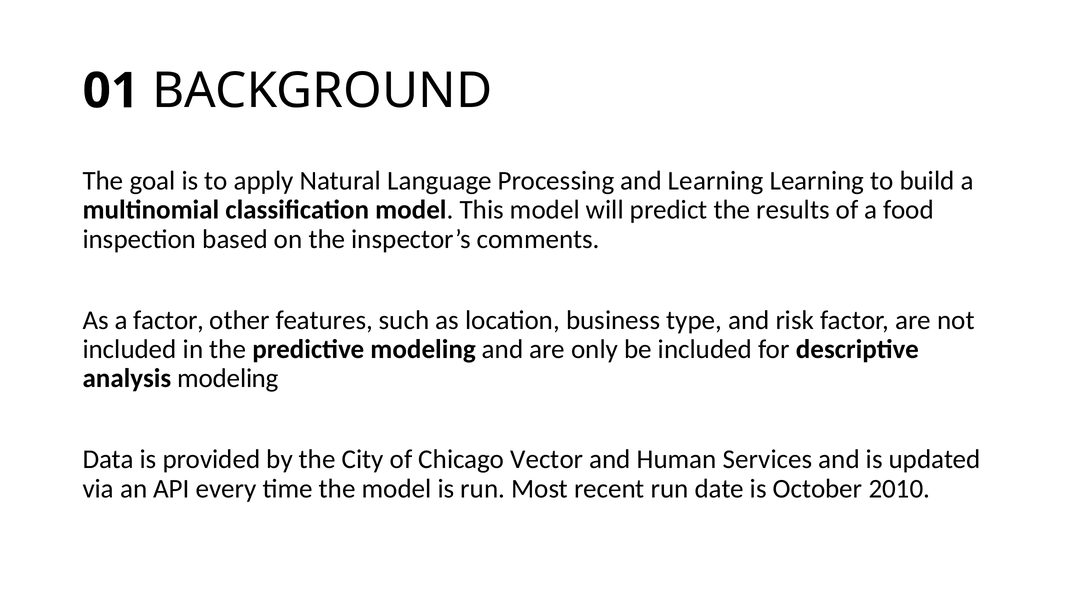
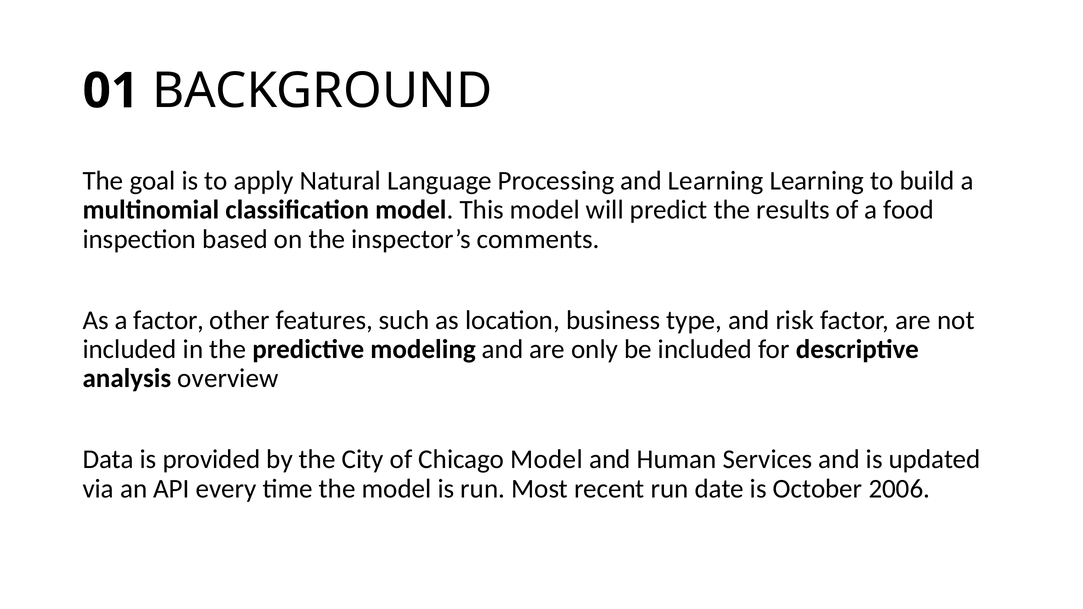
analysis modeling: modeling -> overview (228, 379)
Chicago Vector: Vector -> Model (547, 460)
2010: 2010 -> 2006 (899, 489)
